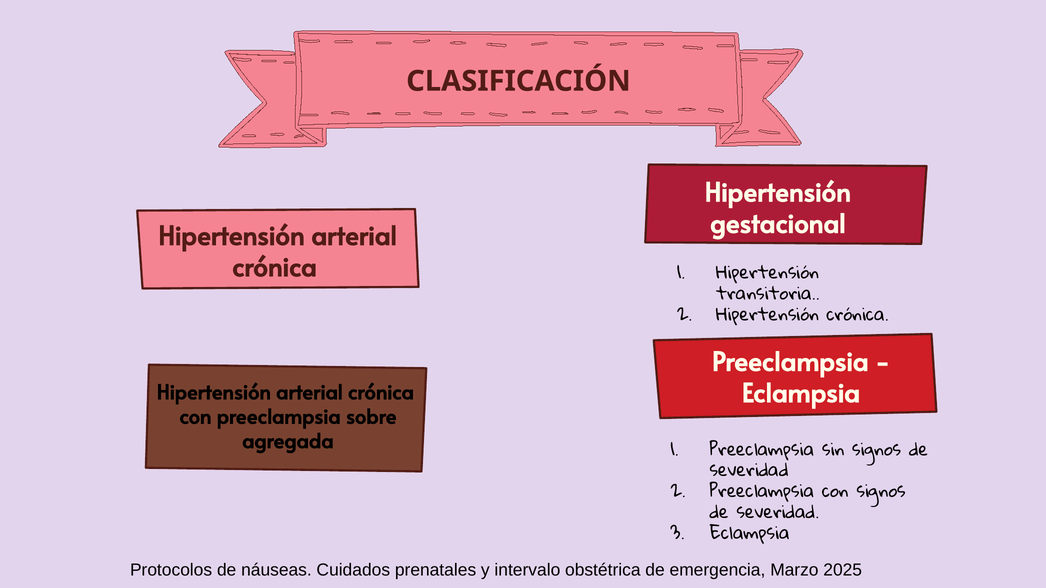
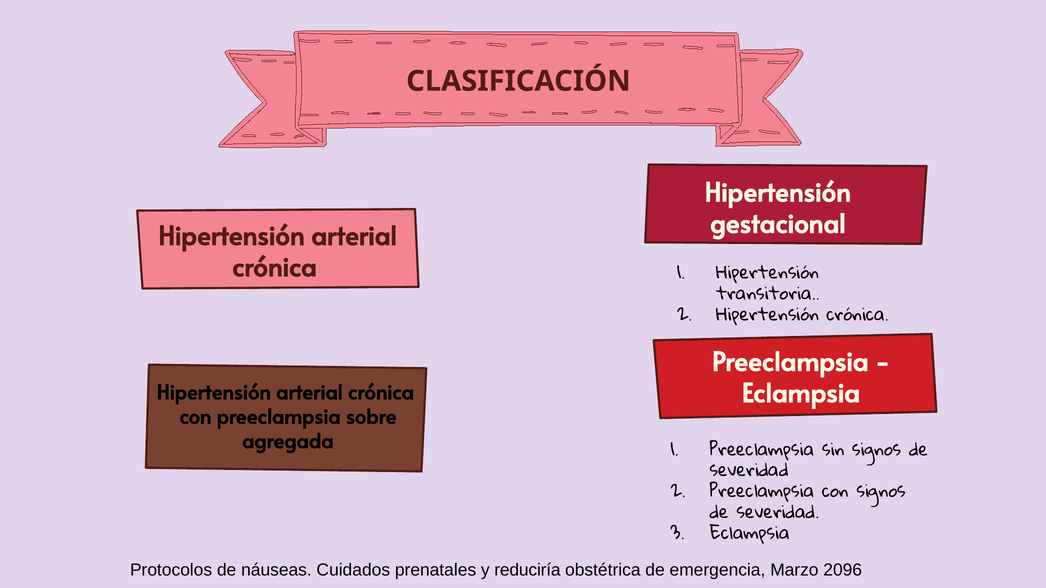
intervalo: intervalo -> reduciría (527, 570)
2025: 2025 -> 2096 (843, 570)
